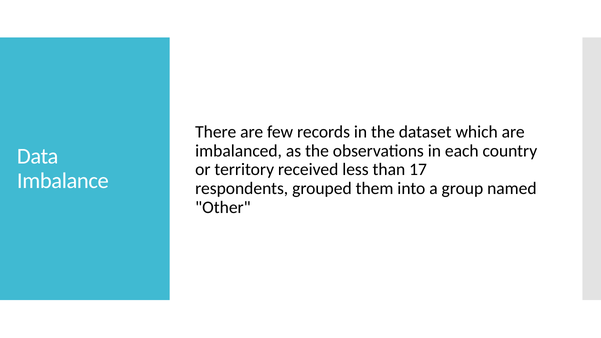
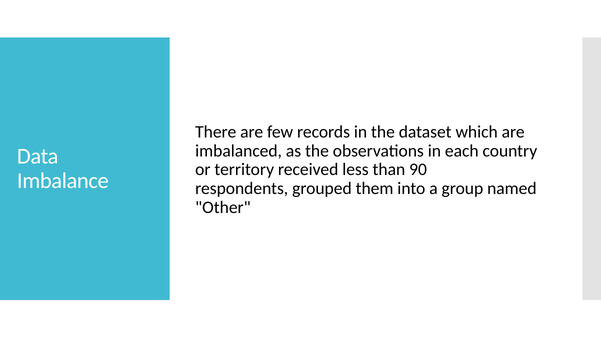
17: 17 -> 90 (418, 170)
